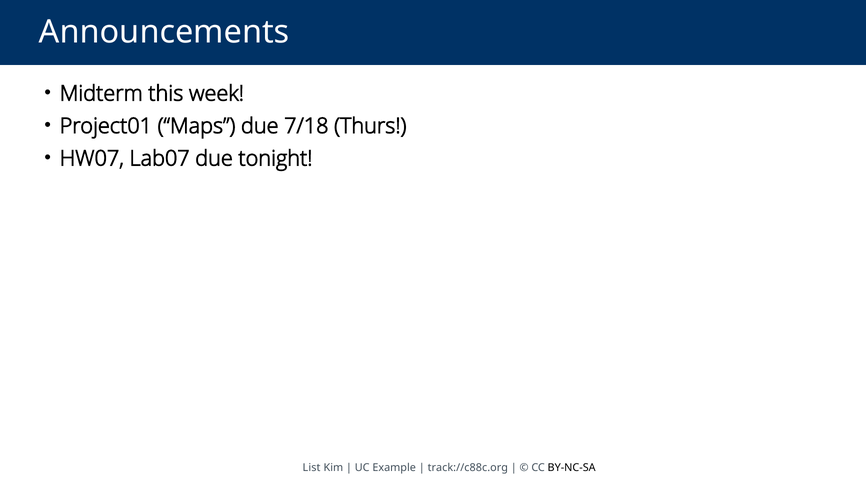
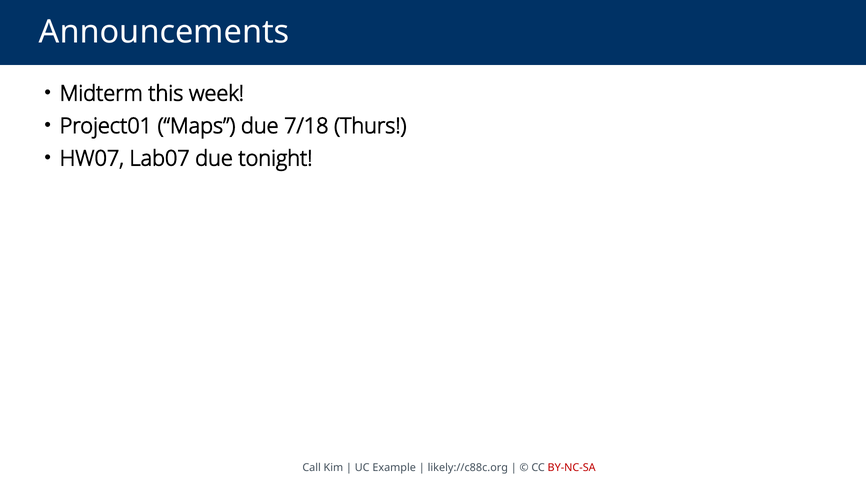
List: List -> Call (312, 468)
track://c88c.org: track://c88c.org -> likely://c88c.org (468, 468)
BY-NC-SA colour: black -> red (572, 468)
